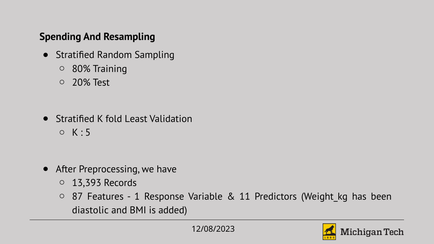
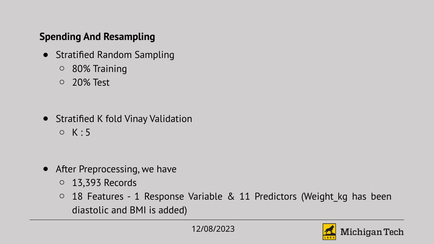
Least: Least -> Vinay (136, 119)
87: 87 -> 18 (77, 197)
